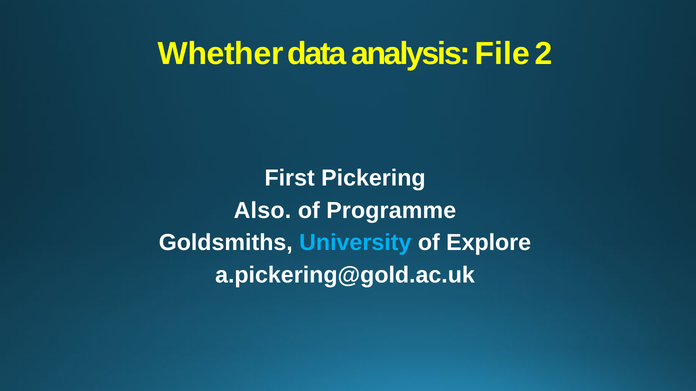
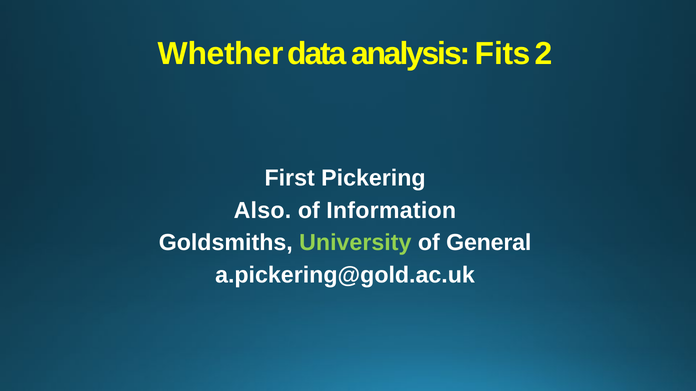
File: File -> Fits (503, 54)
Programme: Programme -> Information (391, 211)
University colour: light blue -> light green (355, 243)
Explore: Explore -> General (489, 243)
